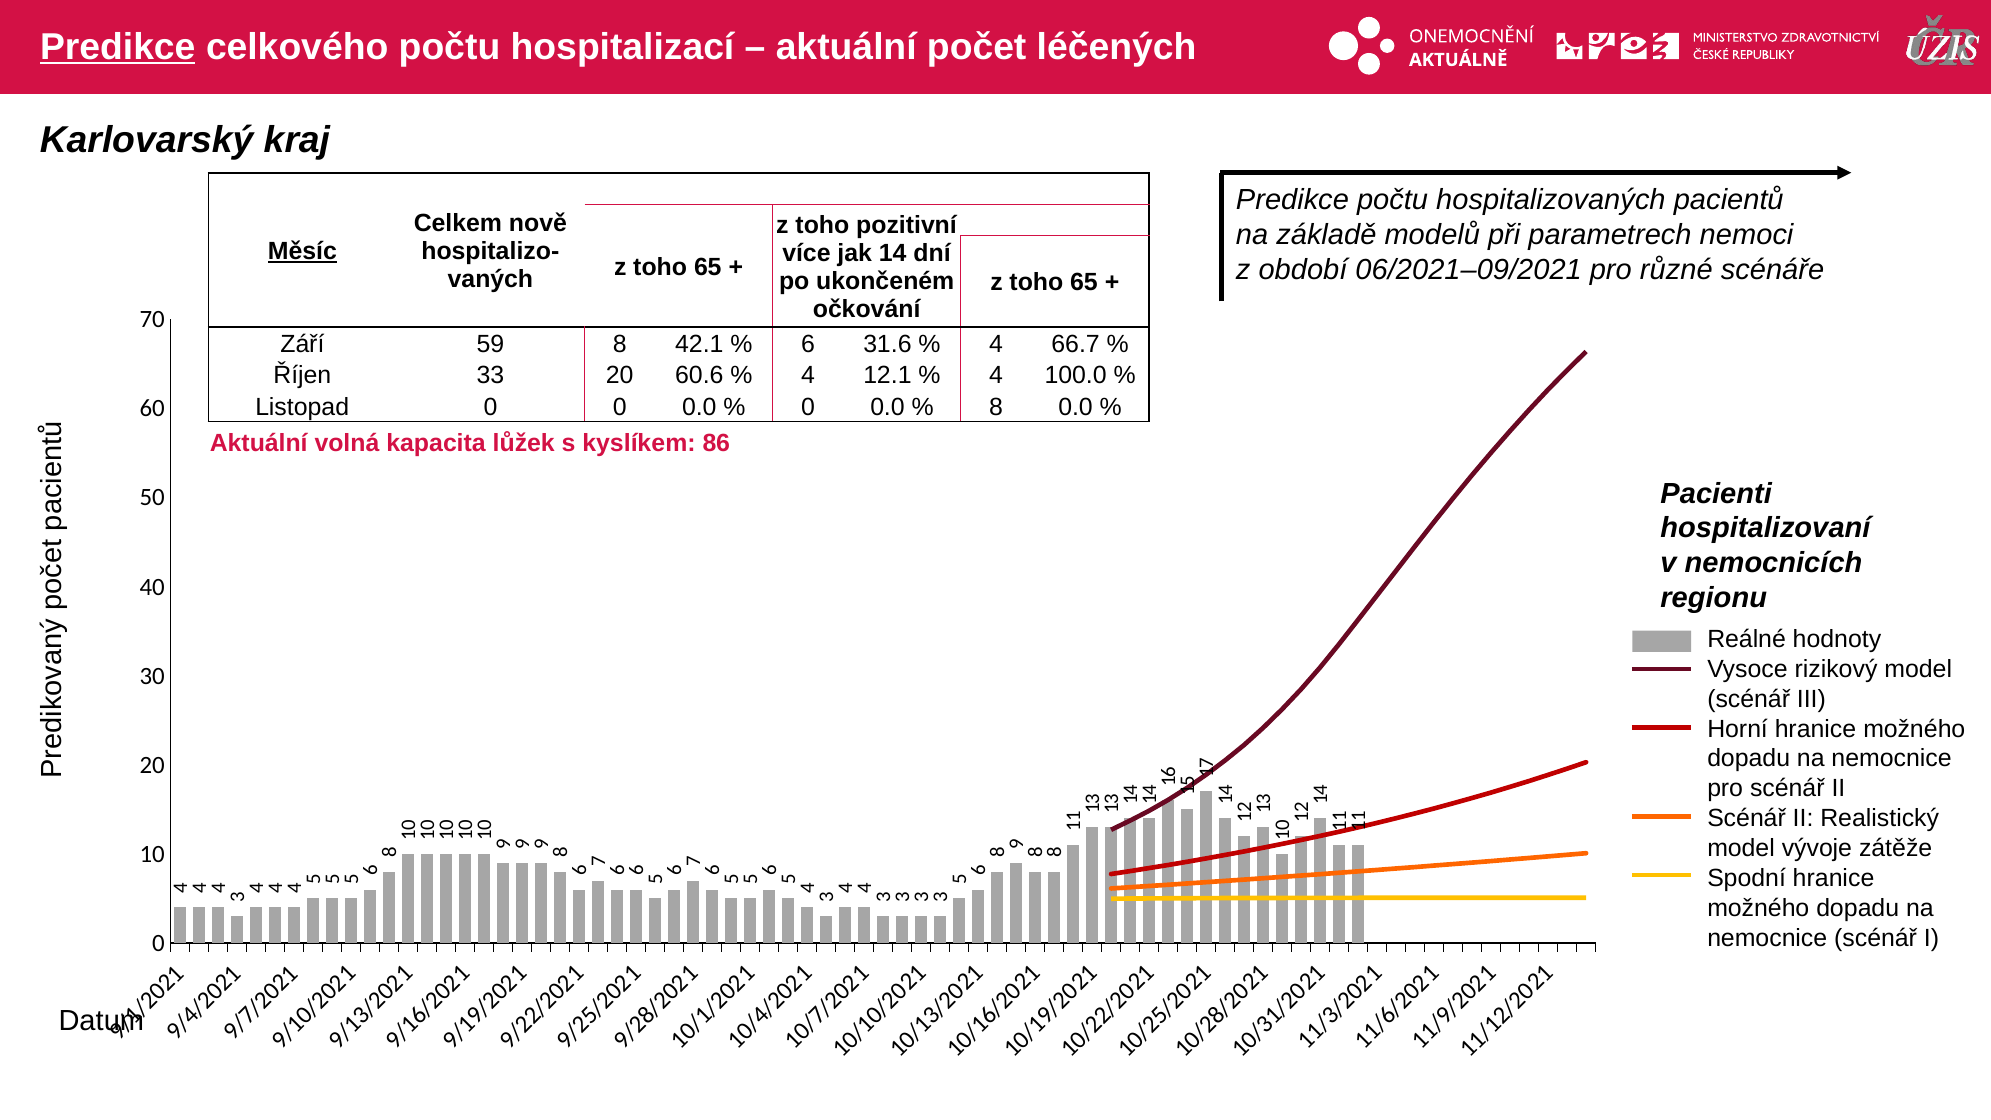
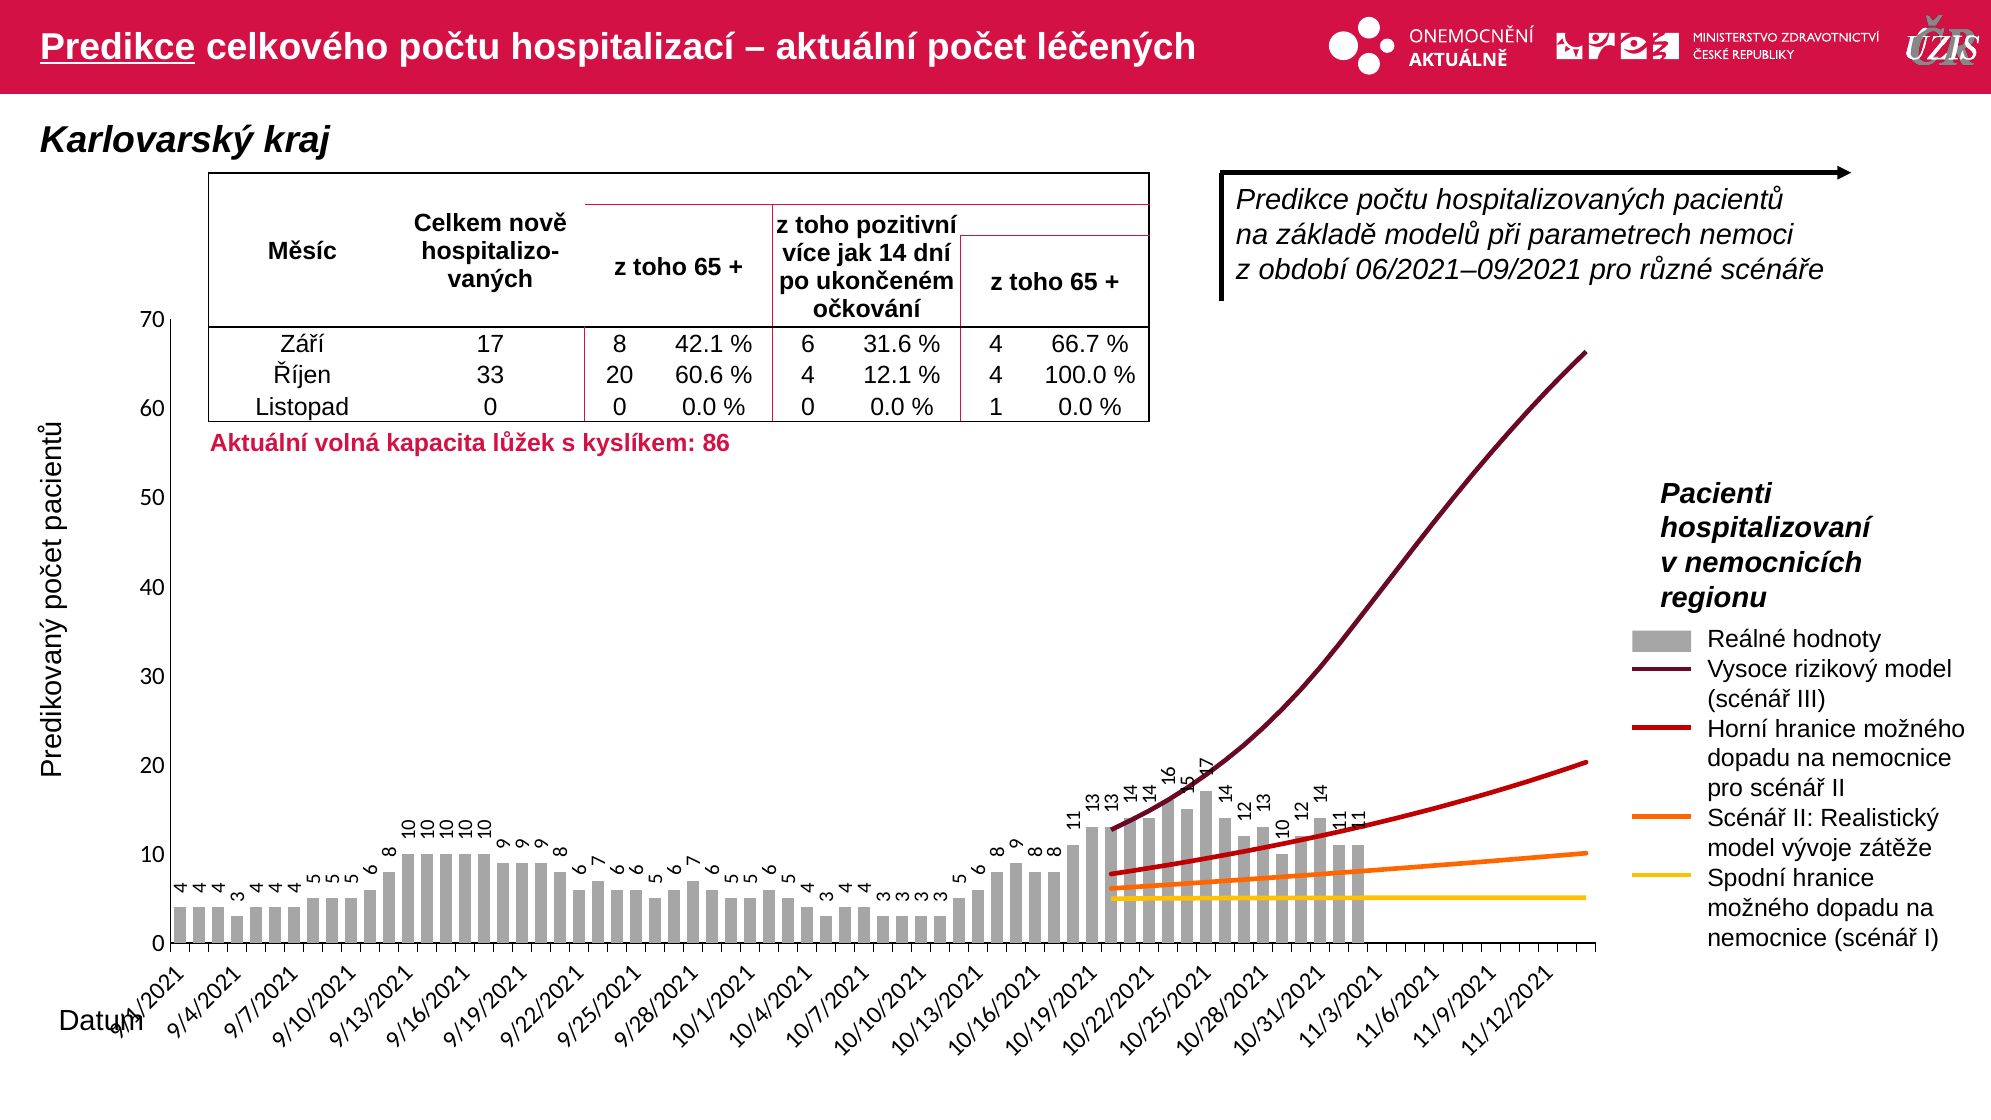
Měsíc underline: present -> none (302, 251)
59: 59 -> 17 (490, 344)
8: 8 -> 1 (996, 407)
